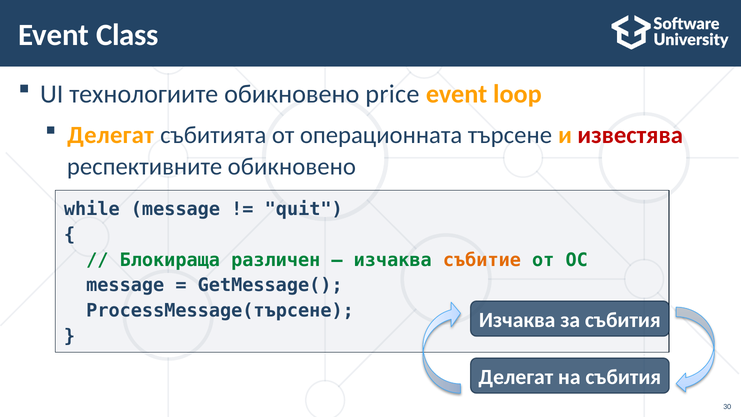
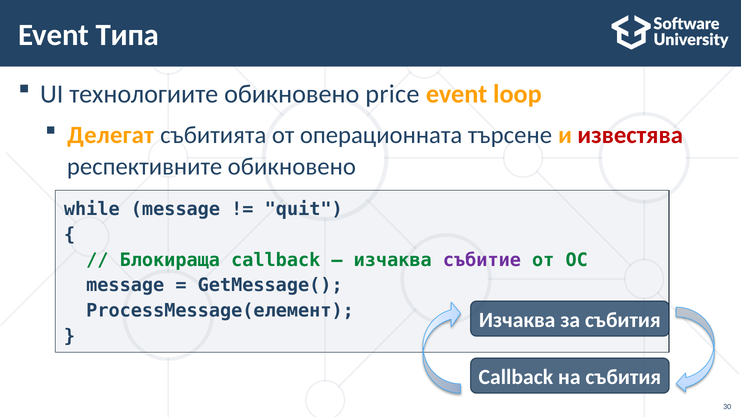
Class: Class -> Типа (127, 35)
Блокираща различен: различен -> callback (276, 260)
събитие colour: orange -> purple (482, 260)
ProcessMessage(търсене: ProcessMessage(търсене -> ProcessMessage(елемент (220, 310)
Делегат: Делегат -> Callback (516, 377)
